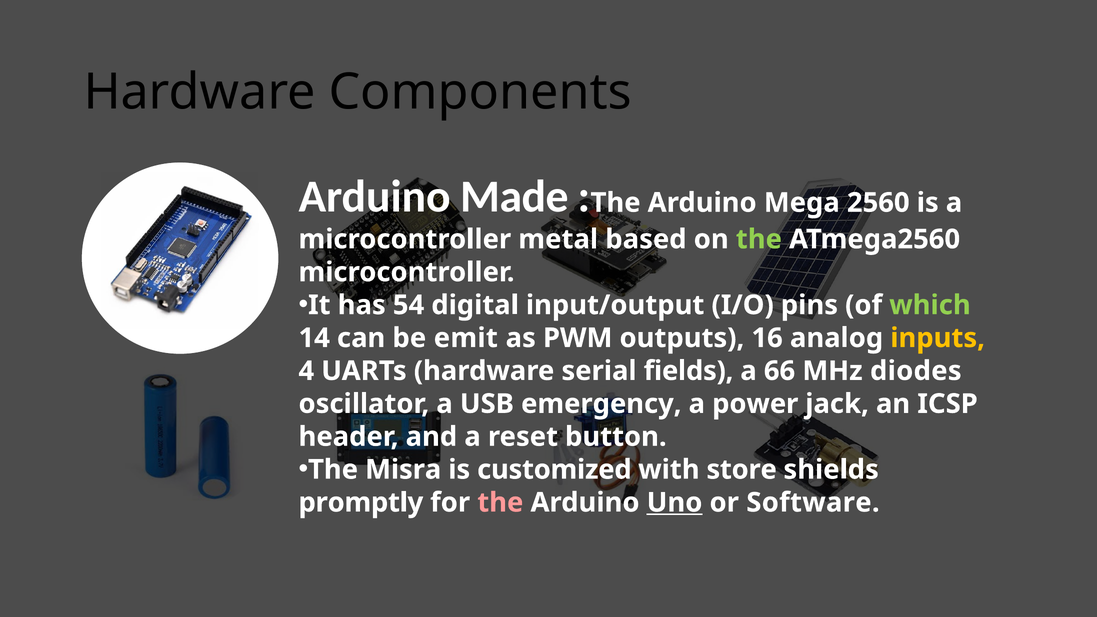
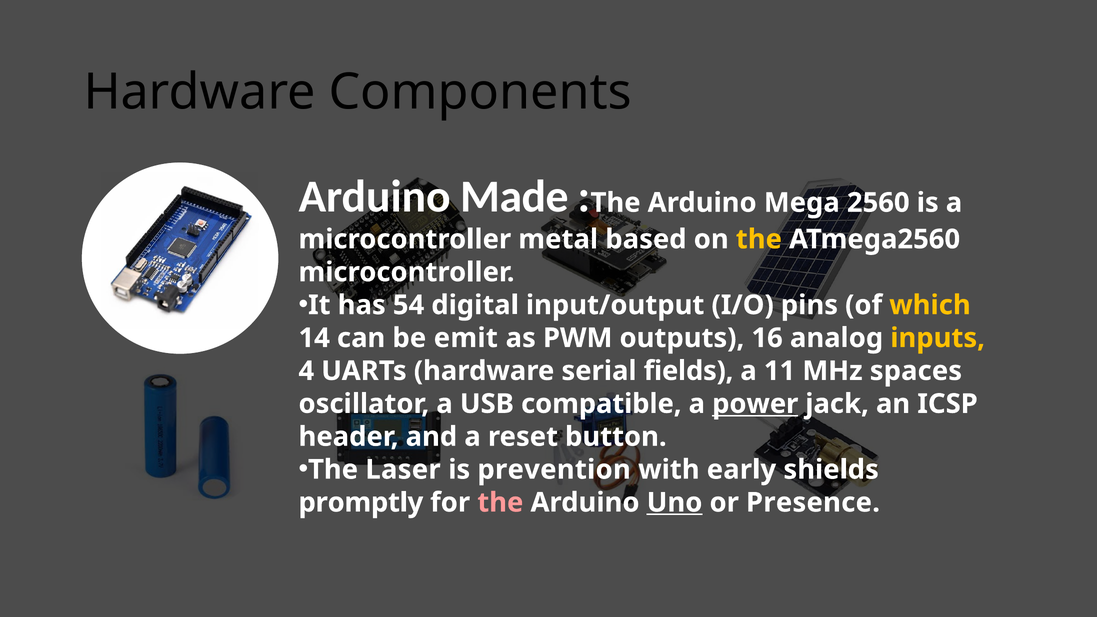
the colour: light green -> yellow (759, 239)
which colour: light green -> yellow (930, 305)
66: 66 -> 11 (780, 371)
diodes: diodes -> spaces (916, 371)
emergency: emergency -> compatible (601, 404)
power underline: none -> present (755, 404)
Misra: Misra -> Laser (403, 470)
customized: customized -> prevention (554, 470)
store: store -> early (741, 470)
Software: Software -> Presence (813, 503)
